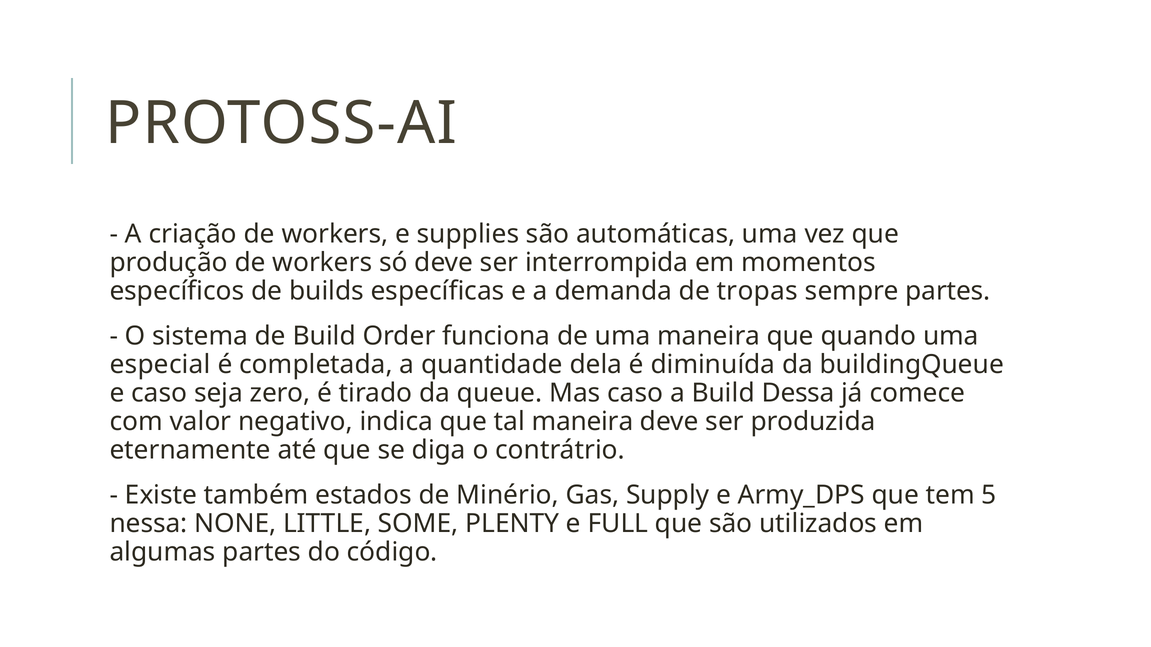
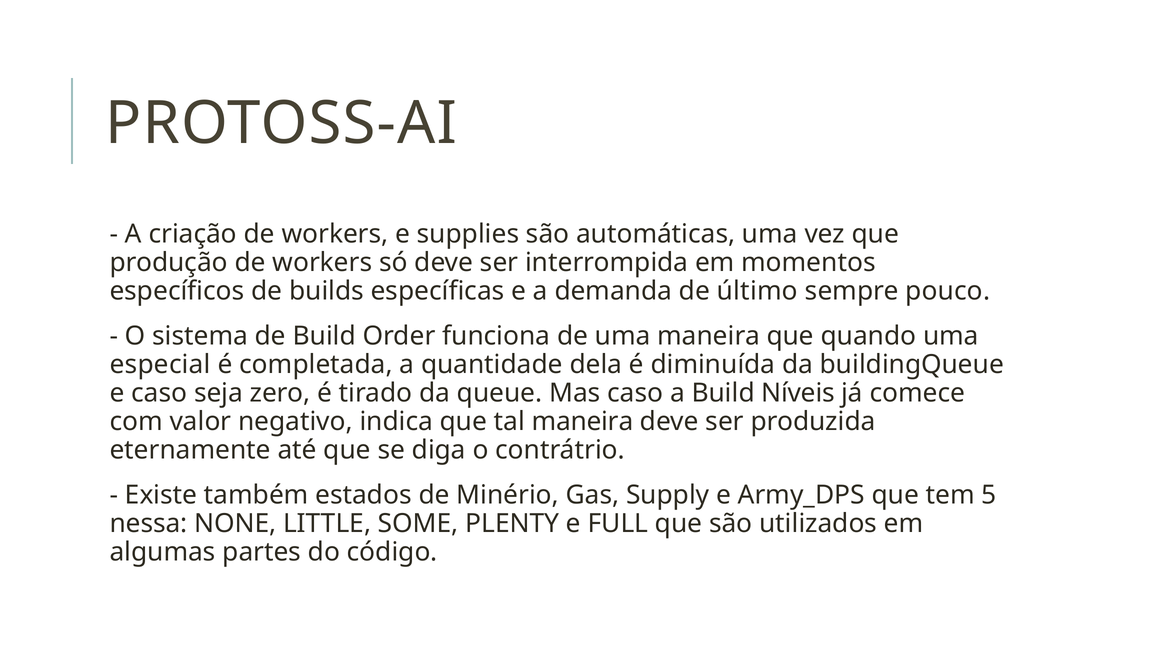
tropas: tropas -> último (757, 291)
sempre partes: partes -> pouco (948, 291)
Dessa: Dessa -> Níveis (798, 393)
